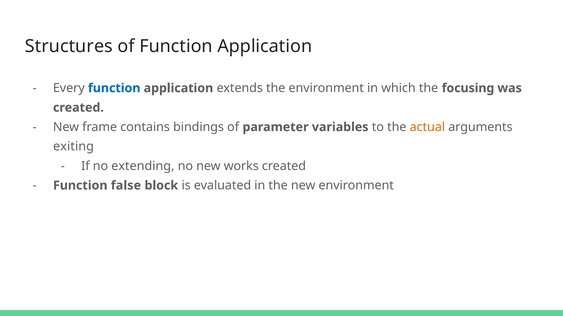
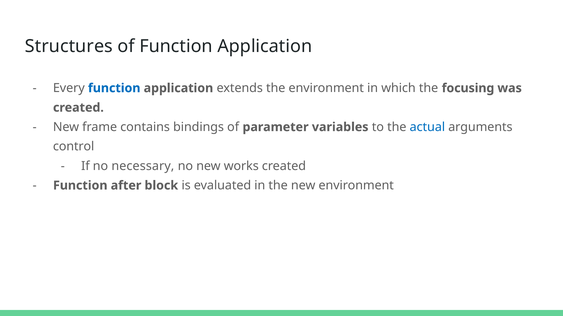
actual colour: orange -> blue (427, 127)
exiting: exiting -> control (74, 147)
extending: extending -> necessary (143, 166)
false: false -> after (126, 186)
